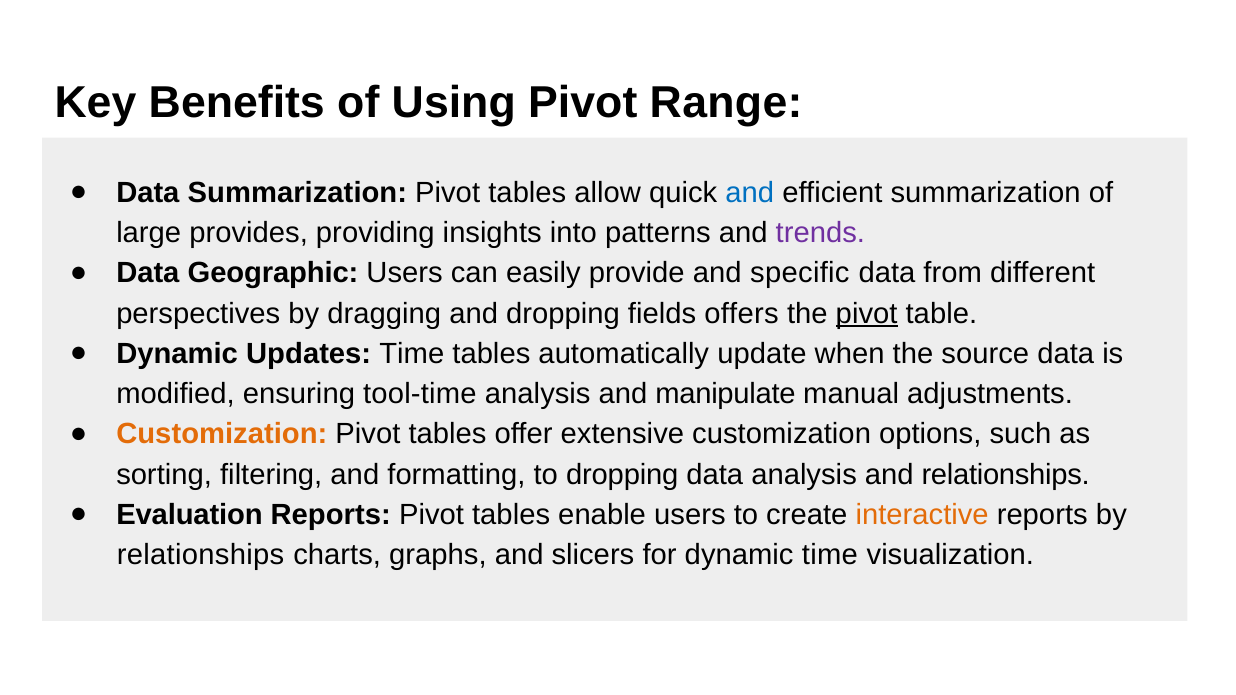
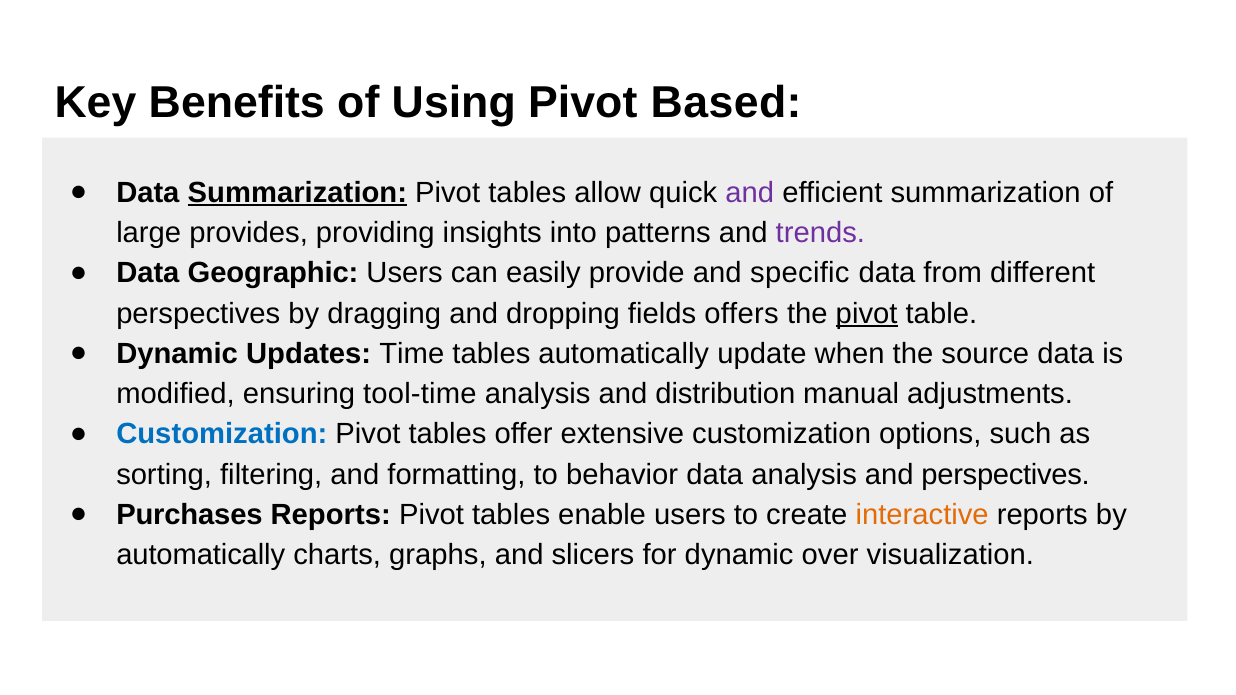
Range: Range -> Based (726, 102)
Summarization underline: none -> present (297, 193)
and colour: blue -> purple (750, 193)
manipulate: manipulate -> distribution (725, 394)
Customization colour: orange -> blue (222, 434)
to dropping: dropping -> behavior (622, 475)
and relationships: relationships -> perspectives (1006, 475)
Evaluation: Evaluation -> Purchases (189, 515)
relationships: relationships -> automatically (201, 555)
dynamic time: time -> over (830, 555)
